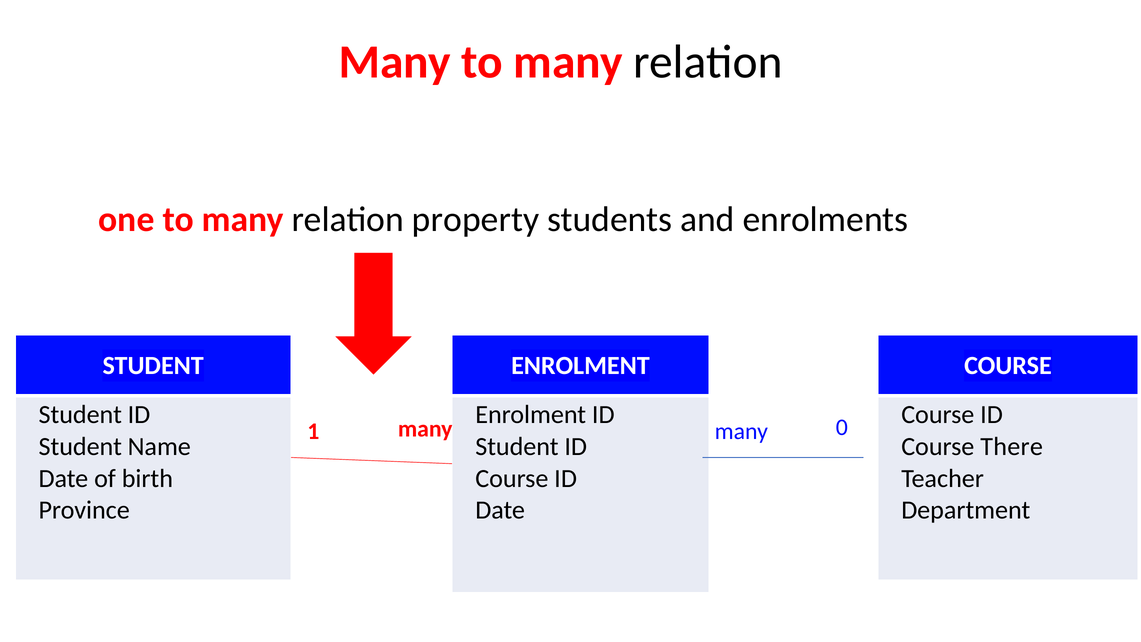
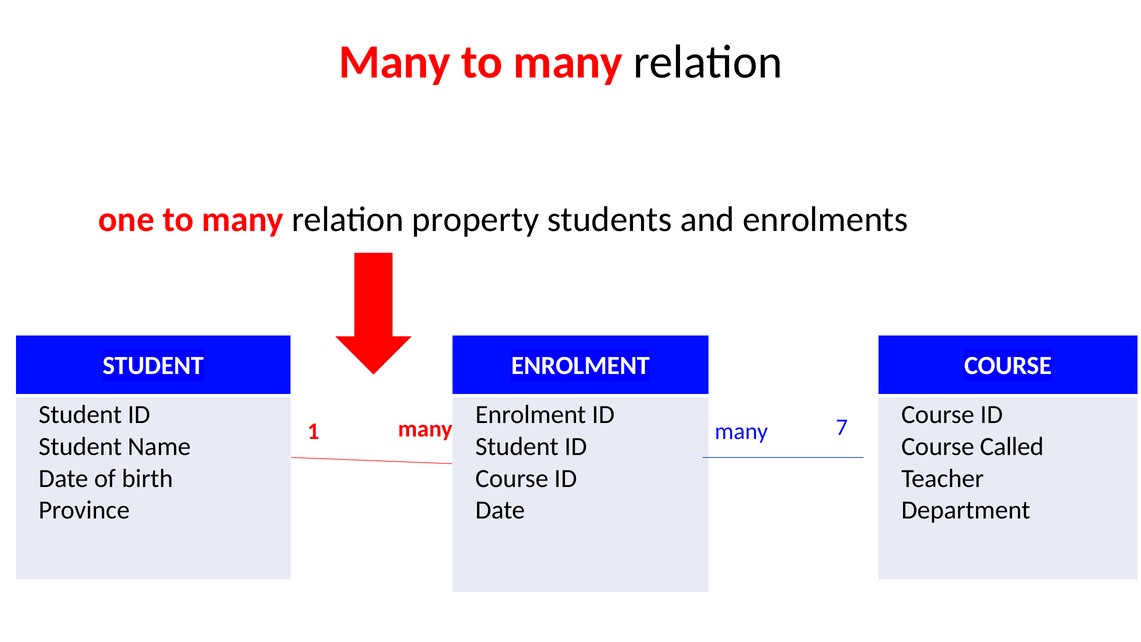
0: 0 -> 7 (842, 427)
There: There -> Called (1012, 446)
